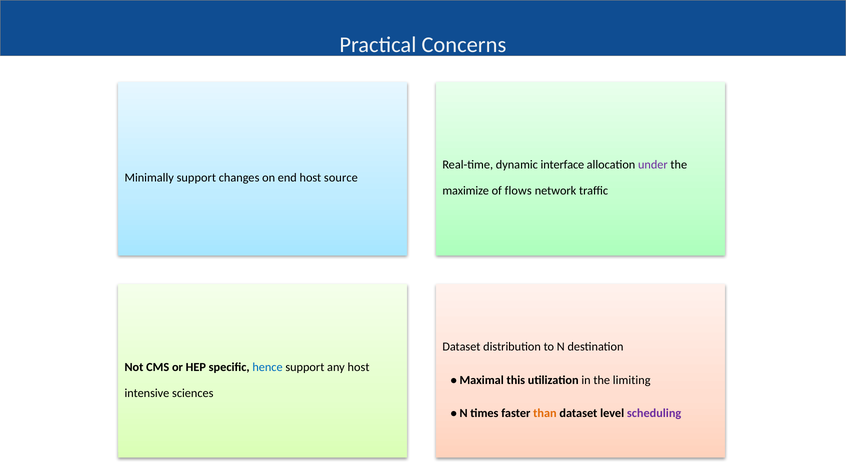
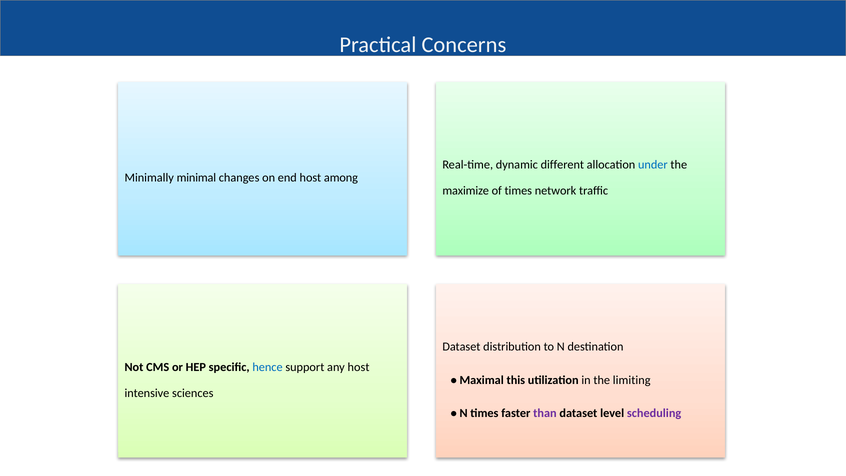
interface: interface -> different (562, 165)
under colour: purple -> blue (653, 165)
Minimally support: support -> minimal (196, 178)
source: source -> among (341, 178)
of flows: flows -> times (518, 191)
than colour: orange -> purple (545, 413)
